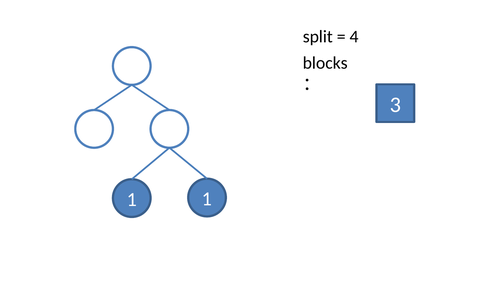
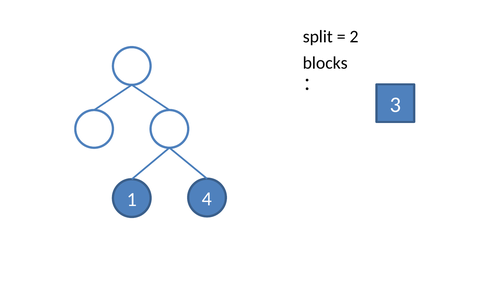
4: 4 -> 2 (354, 36)
1 1: 1 -> 4 (207, 198)
